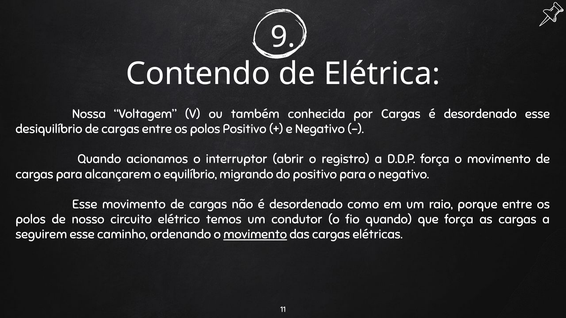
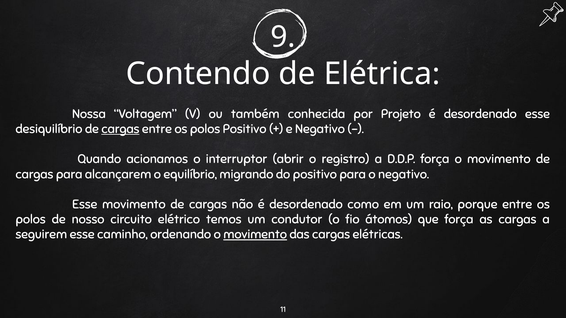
por Cargas: Cargas -> Projeto (401, 114)
cargas underline: none -> present (120, 129)
fio quando: quando -> átomos (389, 220)
